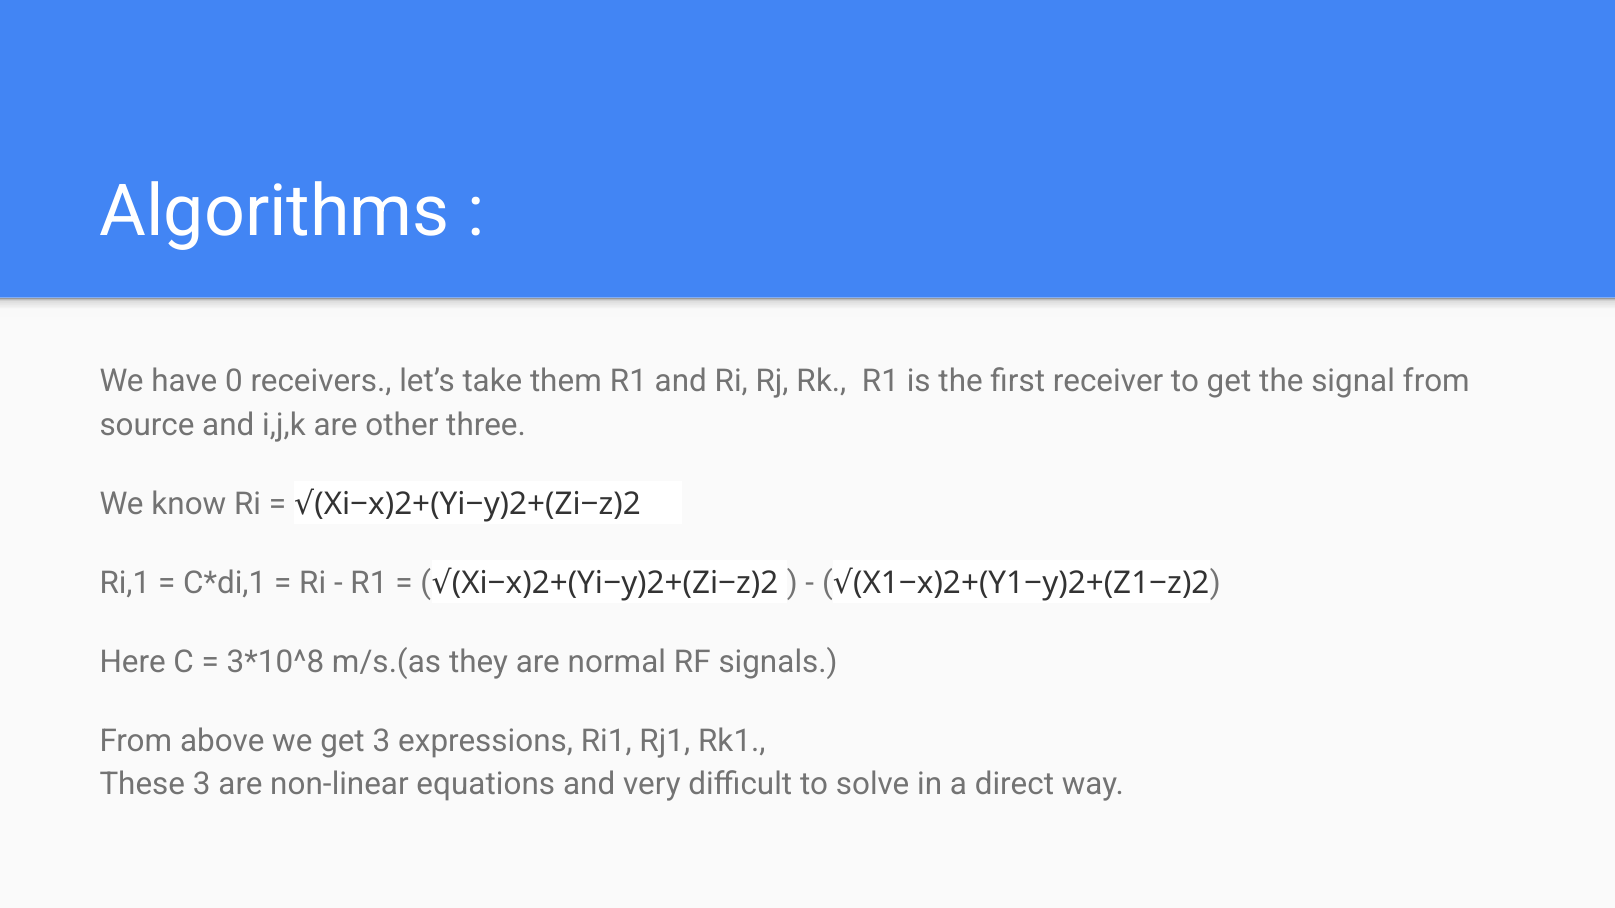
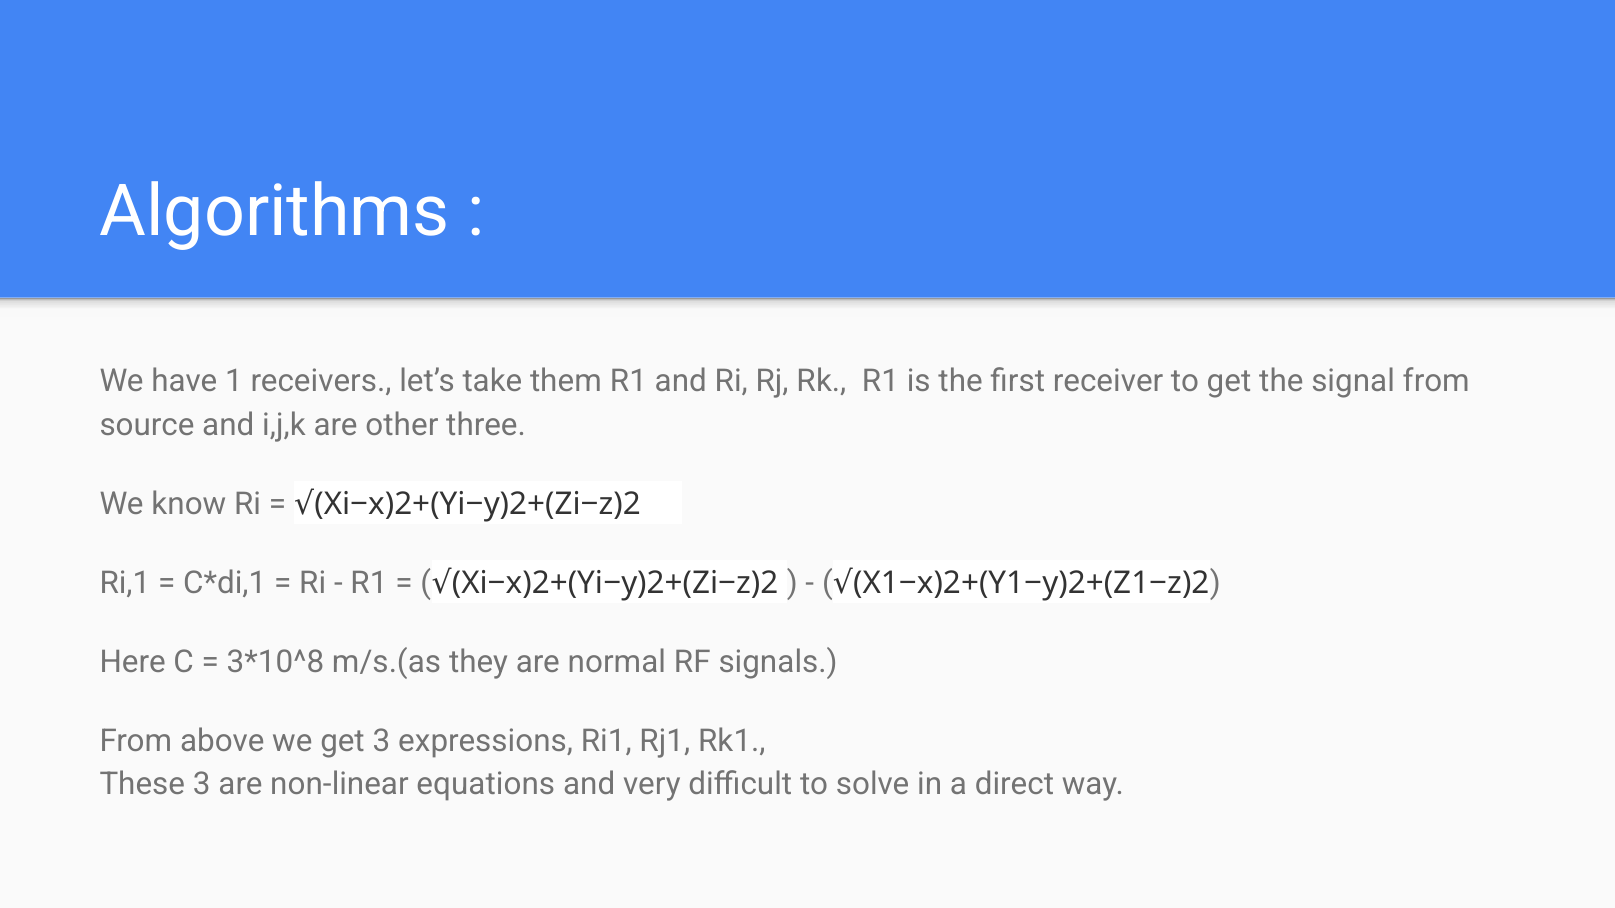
0: 0 -> 1 (234, 382)
